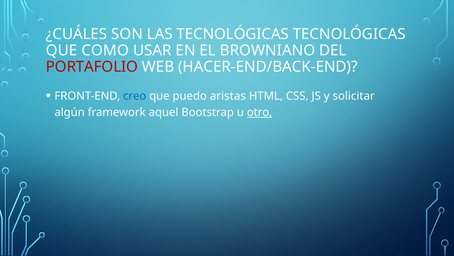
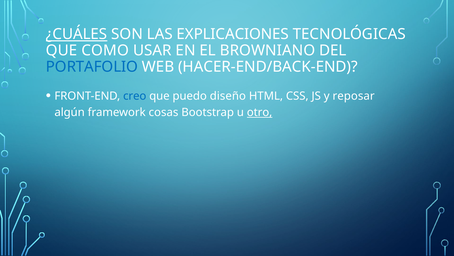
¿CUÁLES underline: none -> present (77, 34)
LAS TECNOLÓGICAS: TECNOLÓGICAS -> EXPLICACIONES (233, 34)
PORTAFOLIO colour: red -> blue (92, 67)
aristas: aristas -> diseño (228, 96)
solicitar: solicitar -> reposar (354, 96)
aquel: aquel -> cosas (164, 112)
